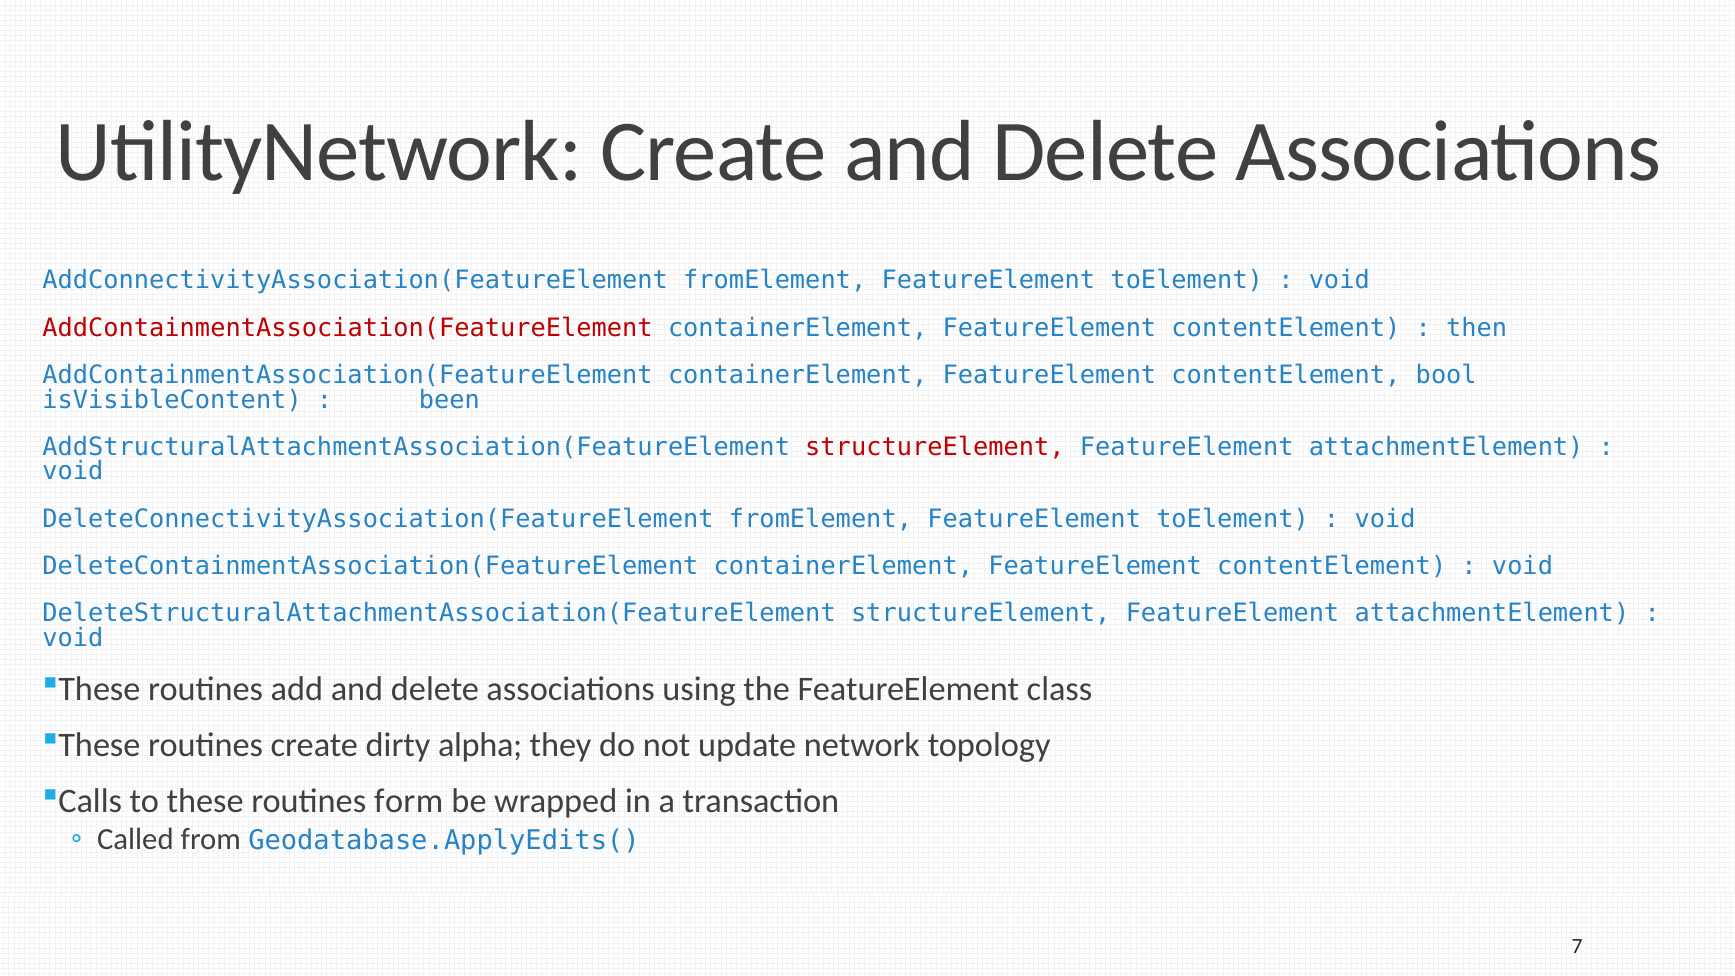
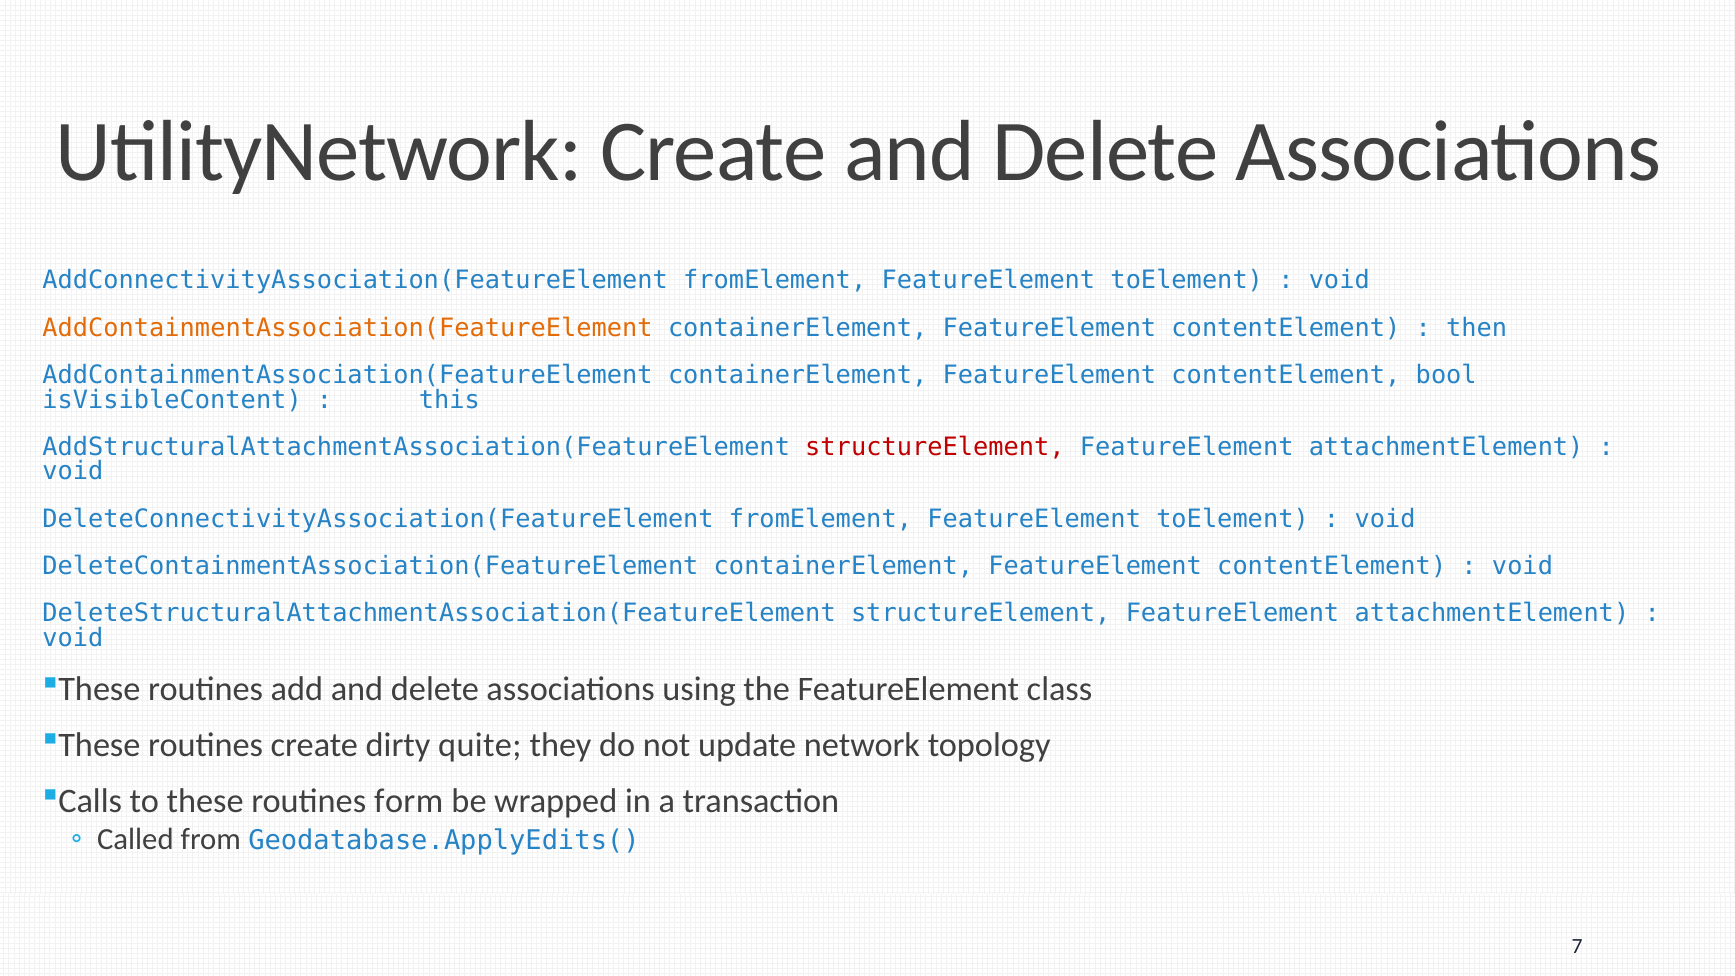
AddContainmentAssociation(FeatureElement colour: red -> orange (348, 328)
been: been -> this (449, 400)
alpha: alpha -> quite (480, 745)
